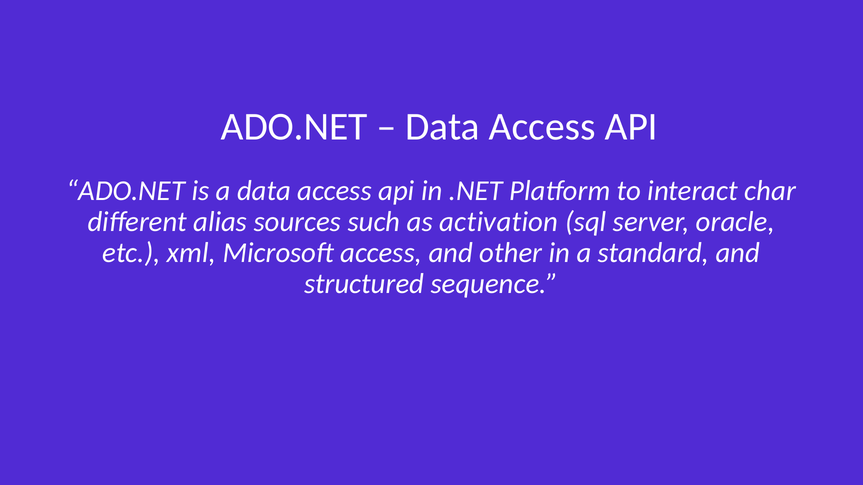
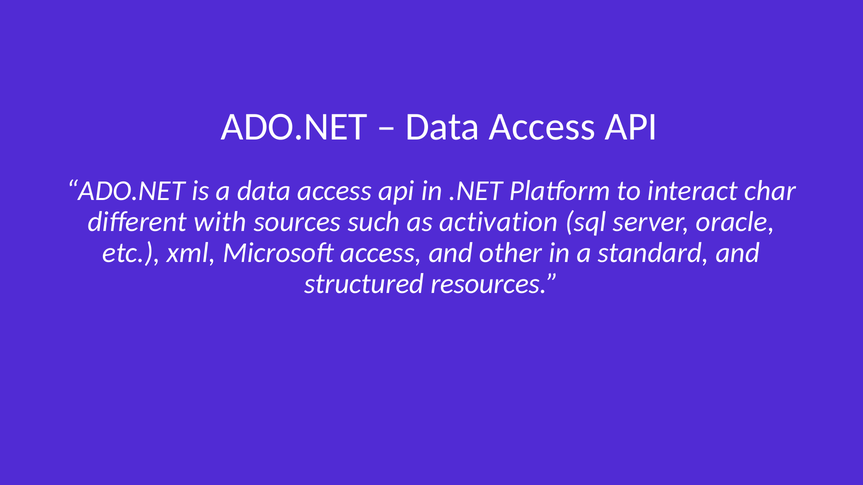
alias: alias -> with (220, 222)
sequence: sequence -> resources (495, 284)
